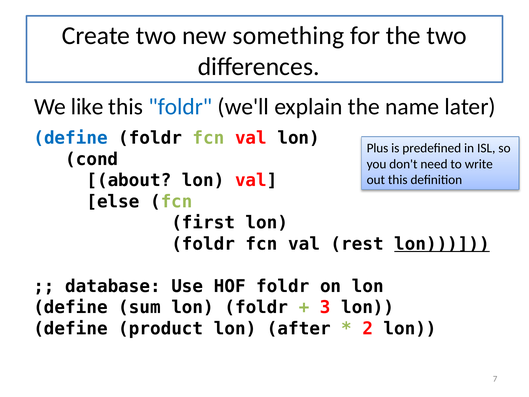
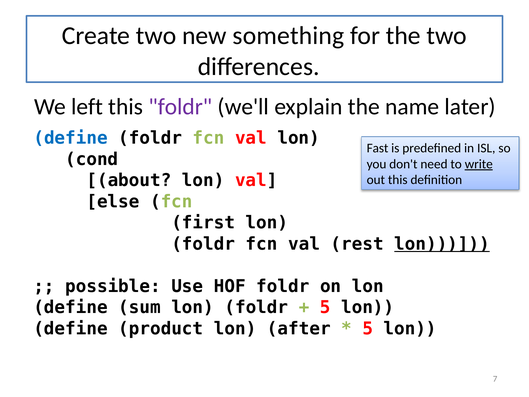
like: like -> left (87, 107)
foldr colour: blue -> purple (180, 107)
Plus: Plus -> Fast (378, 148)
write underline: none -> present (479, 164)
database: database -> possible (113, 286)
3: 3 -> 5 (325, 307)
2: 2 -> 5 (368, 328)
